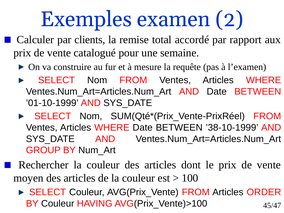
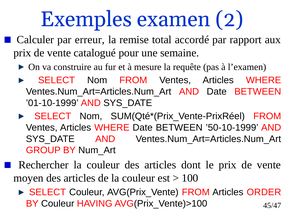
clients: clients -> erreur (90, 40)
’38-10-1999: ’38-10-1999 -> ’50-10-1999 (232, 128)
